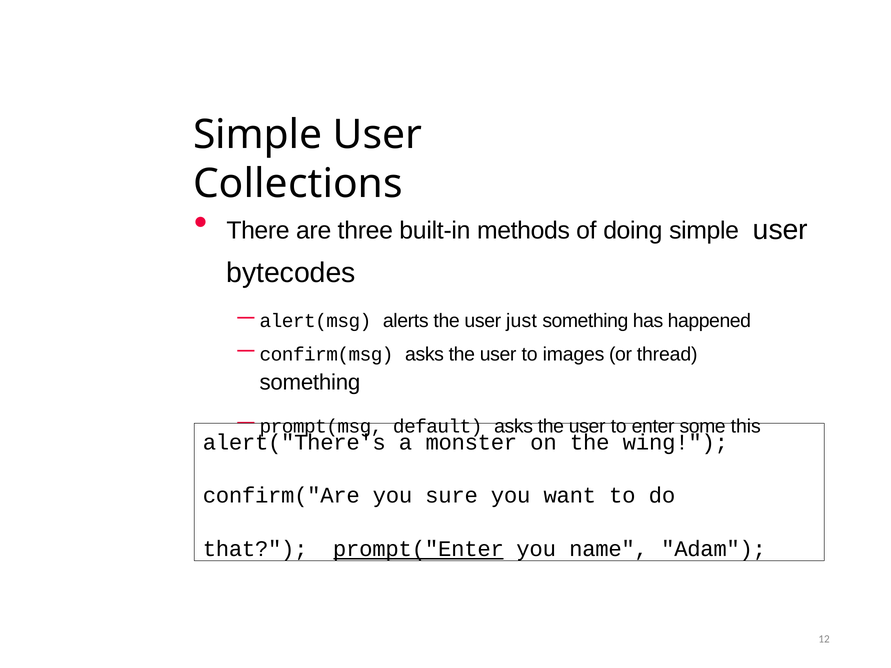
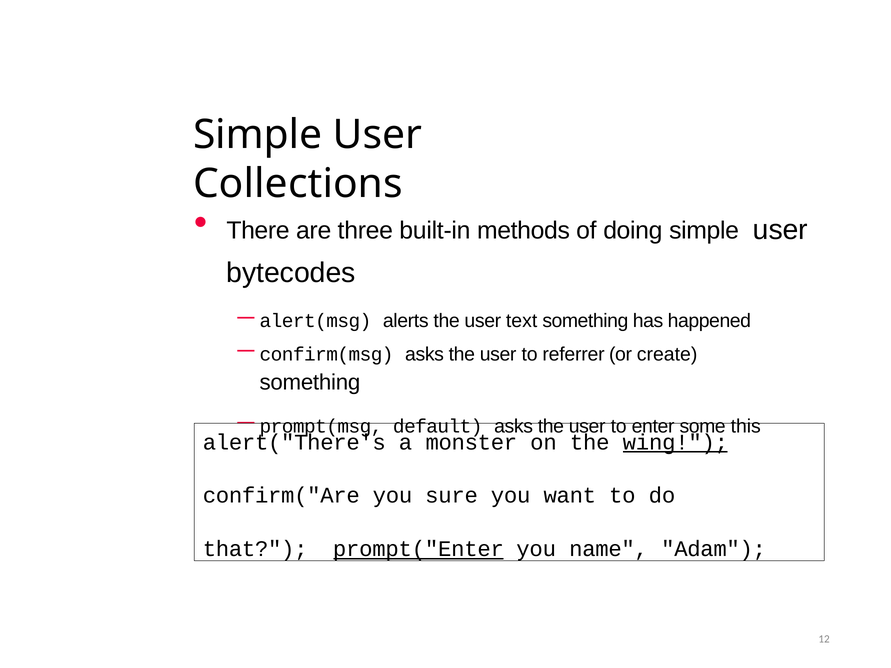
just: just -> text (522, 321)
images: images -> referrer (574, 354)
thread: thread -> create (667, 354)
wing underline: none -> present (675, 442)
